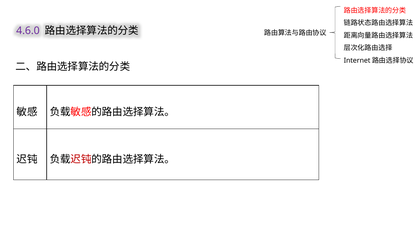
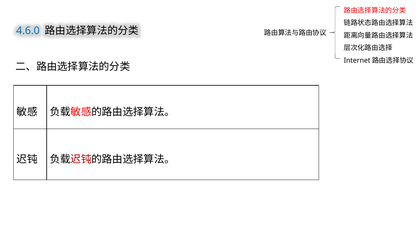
4.6.0 colour: purple -> blue (28, 31)
